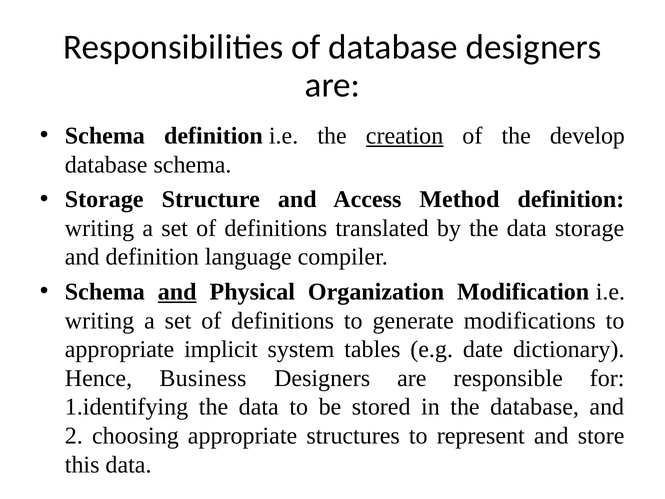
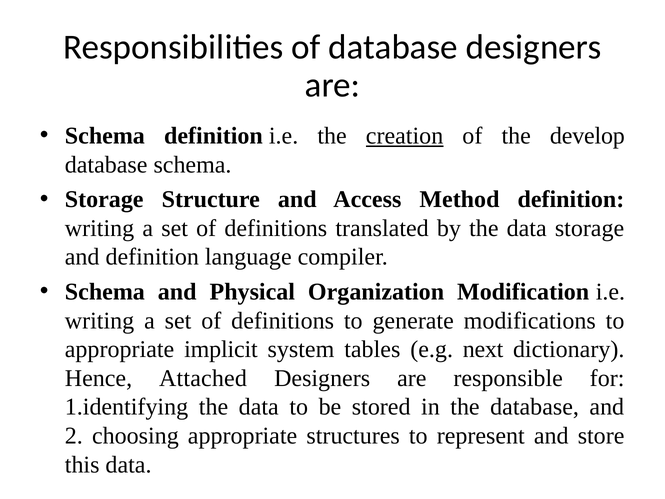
and underline: present -> none (177, 292)
date: date -> next (483, 349)
Business: Business -> Attached (203, 378)
